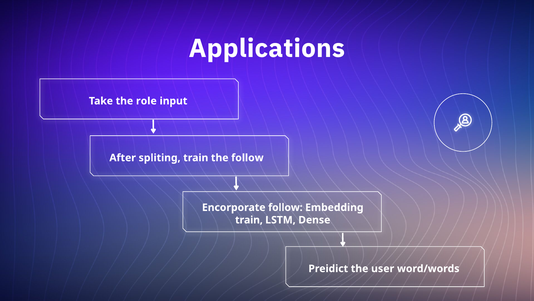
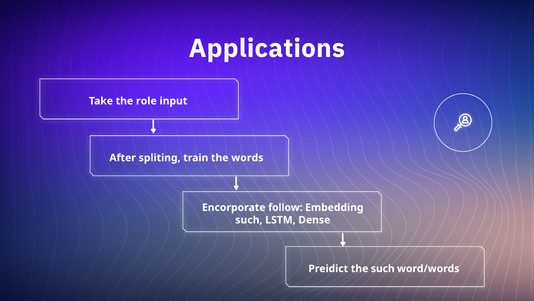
the follow: follow -> words (247, 157)
train: train -> such (249, 220)
the user: user -> such (383, 268)
